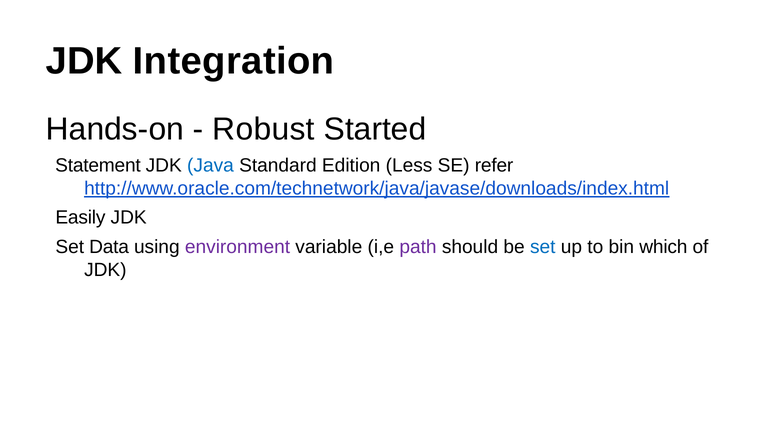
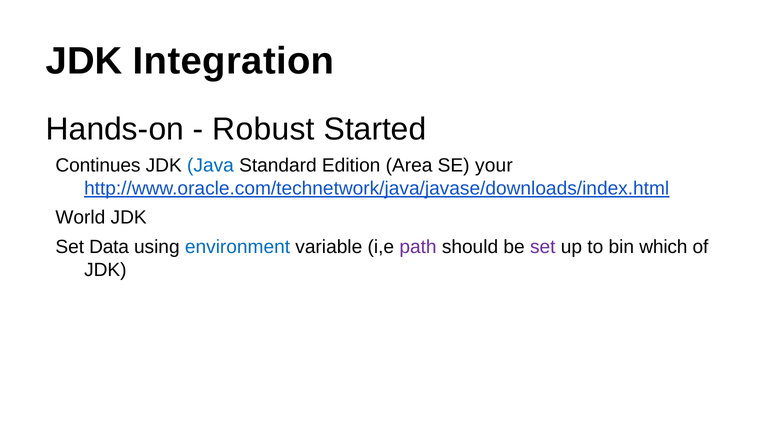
Statement: Statement -> Continues (98, 166)
Less: Less -> Area (409, 166)
refer: refer -> your (494, 166)
Easily: Easily -> World (80, 218)
environment colour: purple -> blue (238, 247)
set colour: blue -> purple (543, 247)
